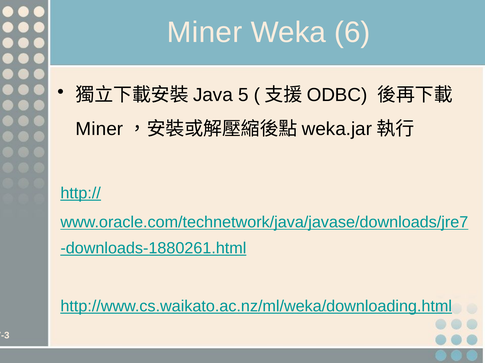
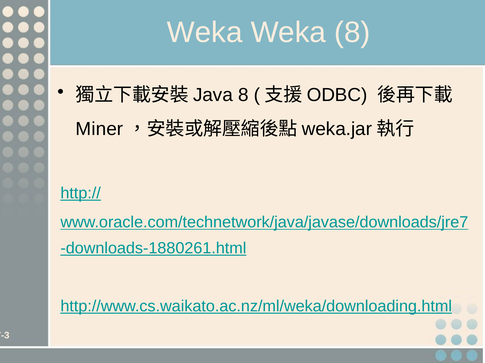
Miner: Miner -> Weka (205, 32)
Weka 6: 6 -> 8 (352, 32)
5: 5 -> 8 (243, 95)
